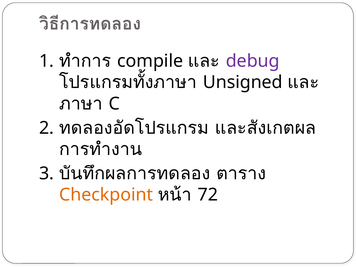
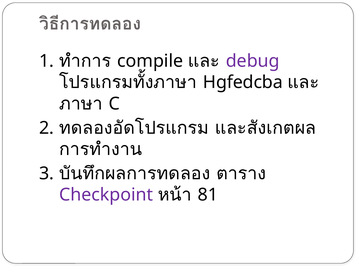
Unsigned: Unsigned -> Hgfedcba (243, 82)
Checkpoint colour: orange -> purple (106, 195)
72: 72 -> 81 (208, 195)
